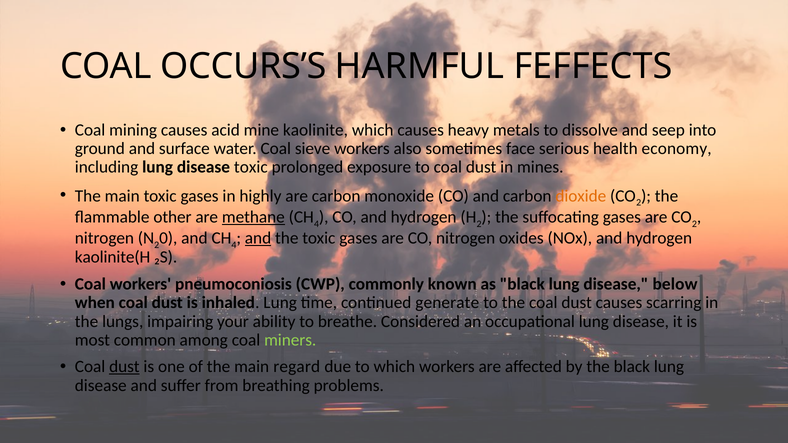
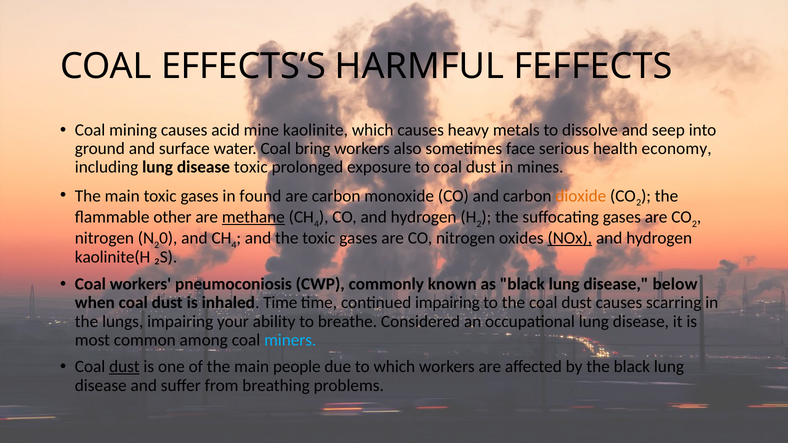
OCCURS’S: OCCURS’S -> EFFECTS’S (243, 66)
sieve: sieve -> bring (313, 149)
highly: highly -> found (260, 196)
and underline: present -> none (258, 238)
NOx underline: none -> present (570, 238)
inhaled Lung: Lung -> Time (280, 303)
continued generate: generate -> impairing (447, 303)
miners colour: light green -> light blue (290, 340)
regard: regard -> people (297, 367)
